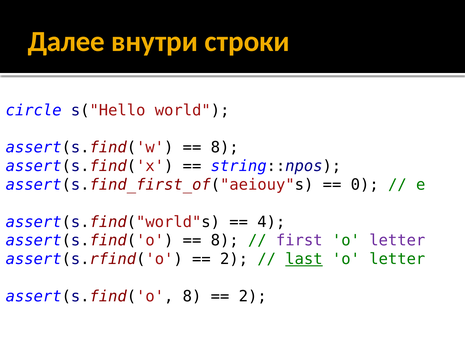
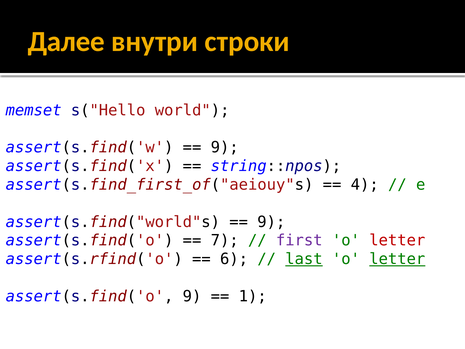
circle: circle -> memset (34, 110)
8: 8 -> 9 (225, 147)
0: 0 -> 4 (365, 185)
4: 4 -> 9 (271, 222)
8: 8 -> 7 (225, 240)
letter colour: purple -> red (397, 240)
2: 2 -> 6 (234, 259)
letter underline: none -> present (397, 259)
assert(s.find('o 8: 8 -> 9 (192, 296)
2: 2 -> 1 (253, 296)
